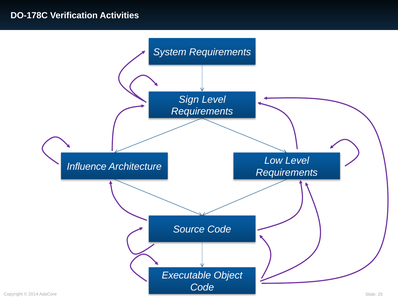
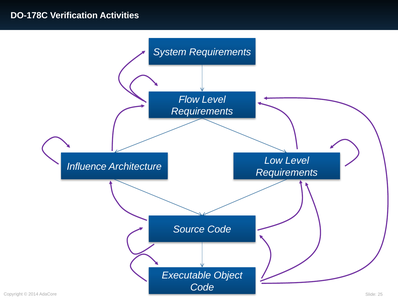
Sign: Sign -> Flow (189, 99)
